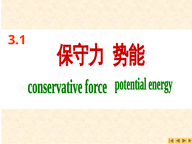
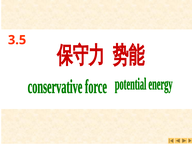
3.1: 3.1 -> 3.5 (17, 40)
